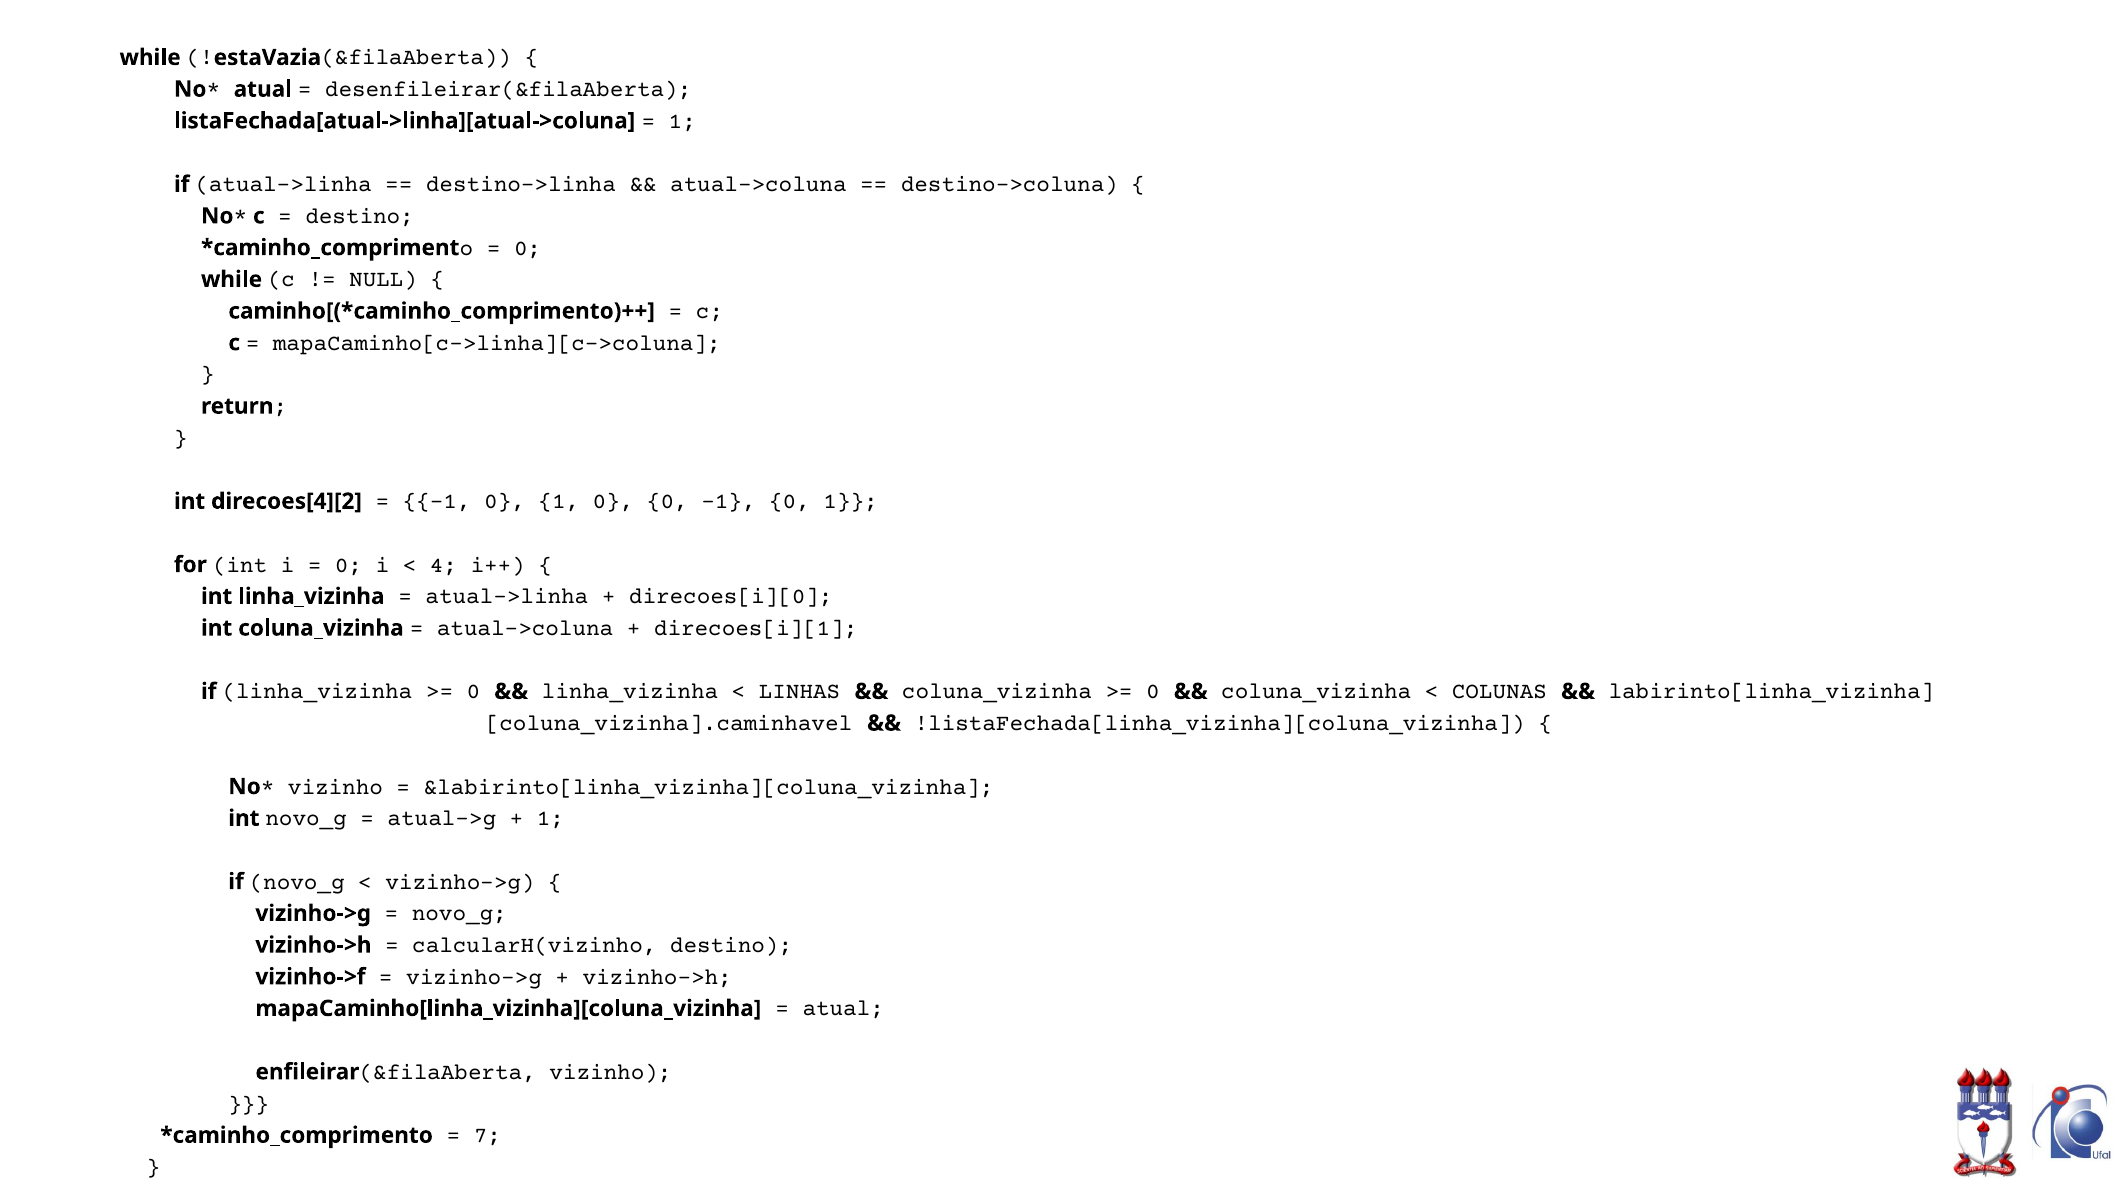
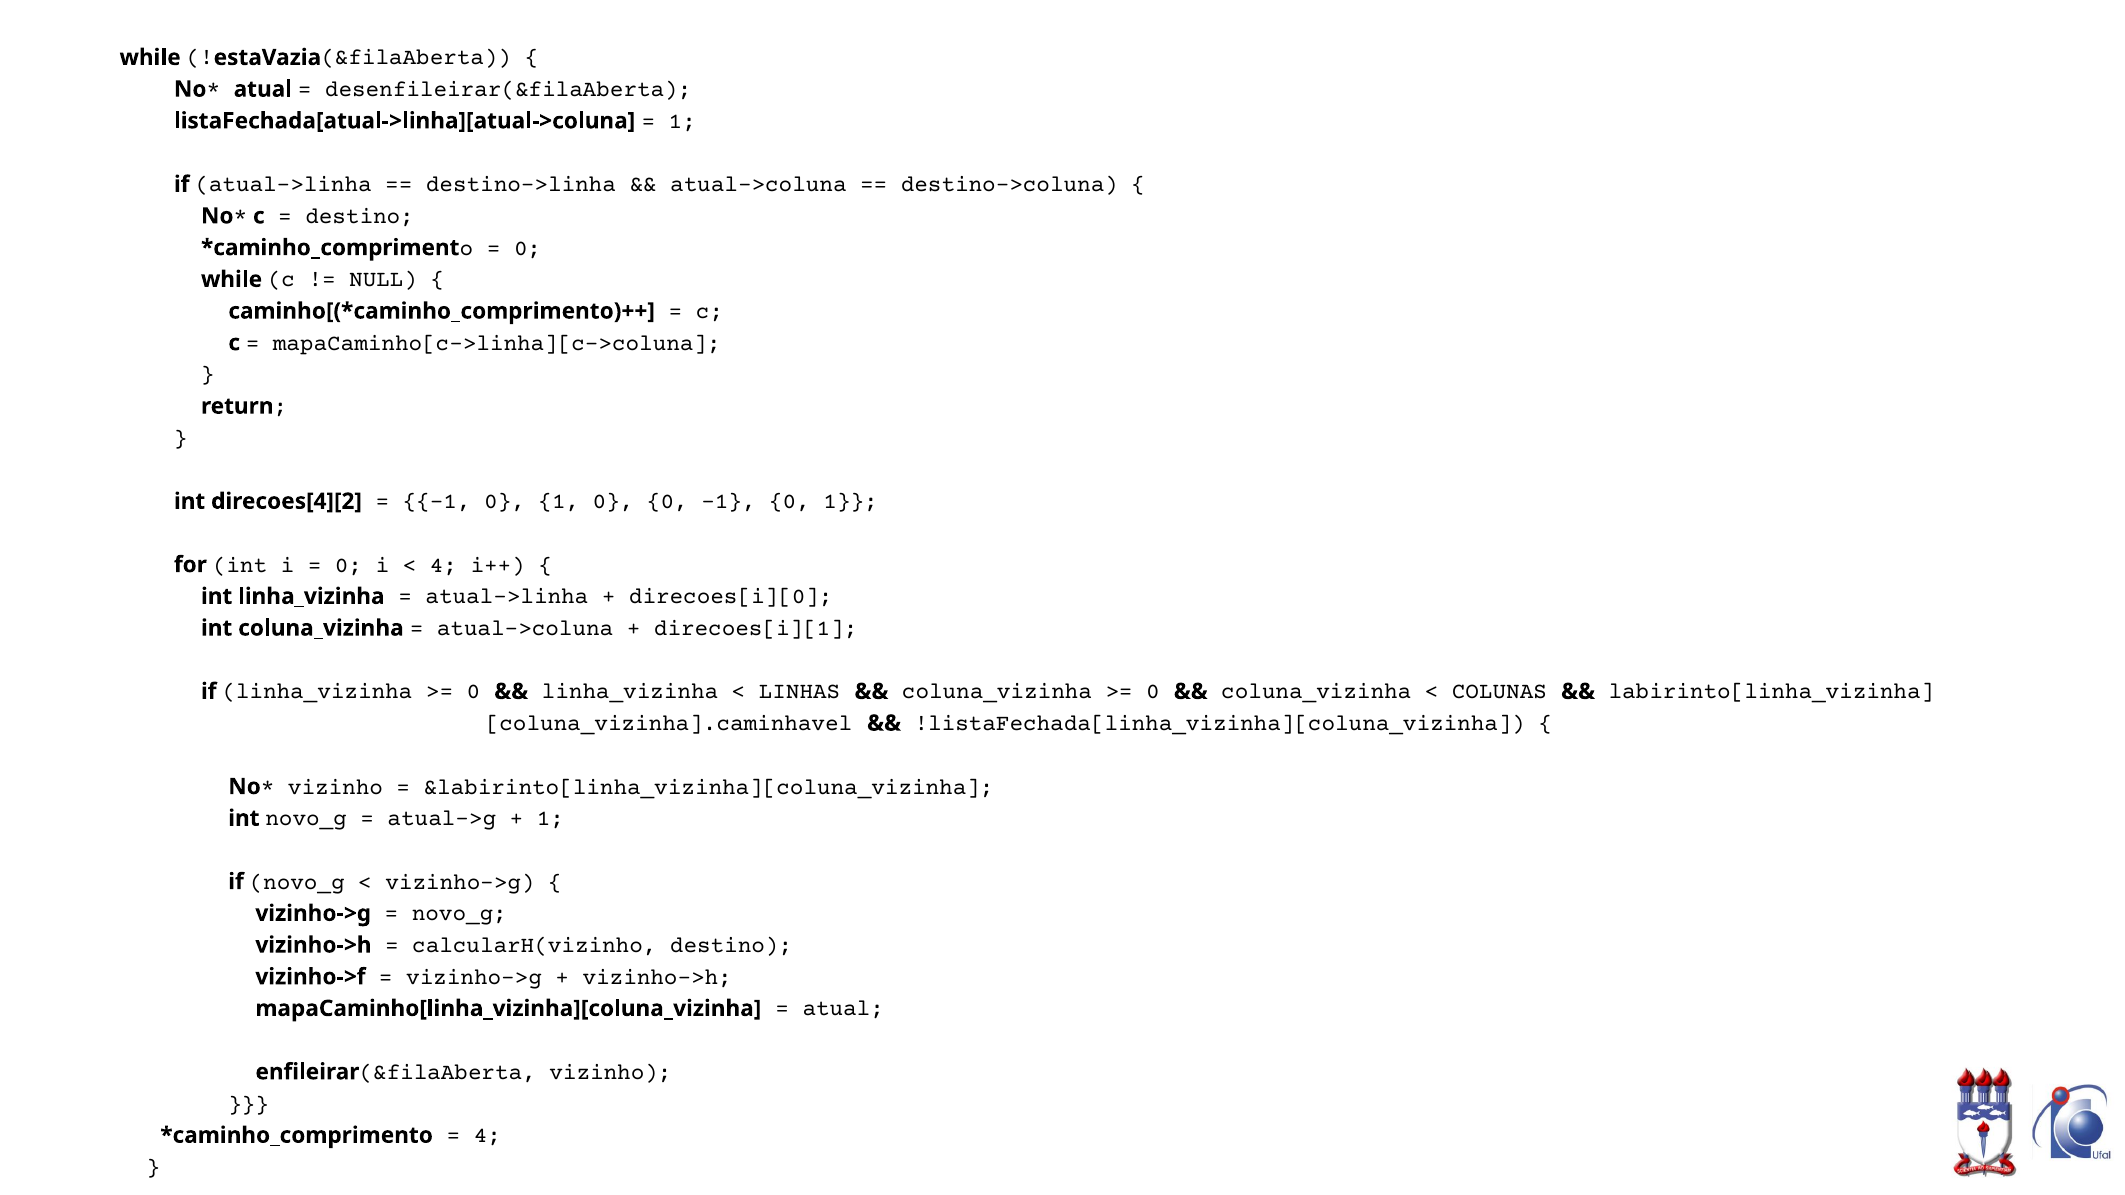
7: 7 -> 4 (487, 1136)
